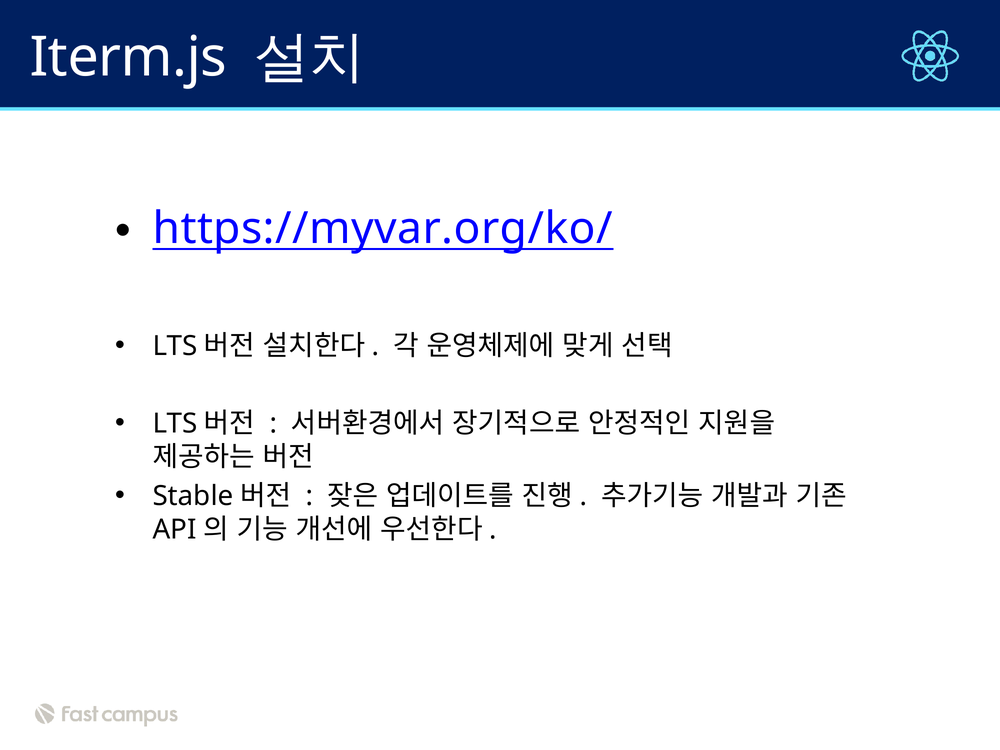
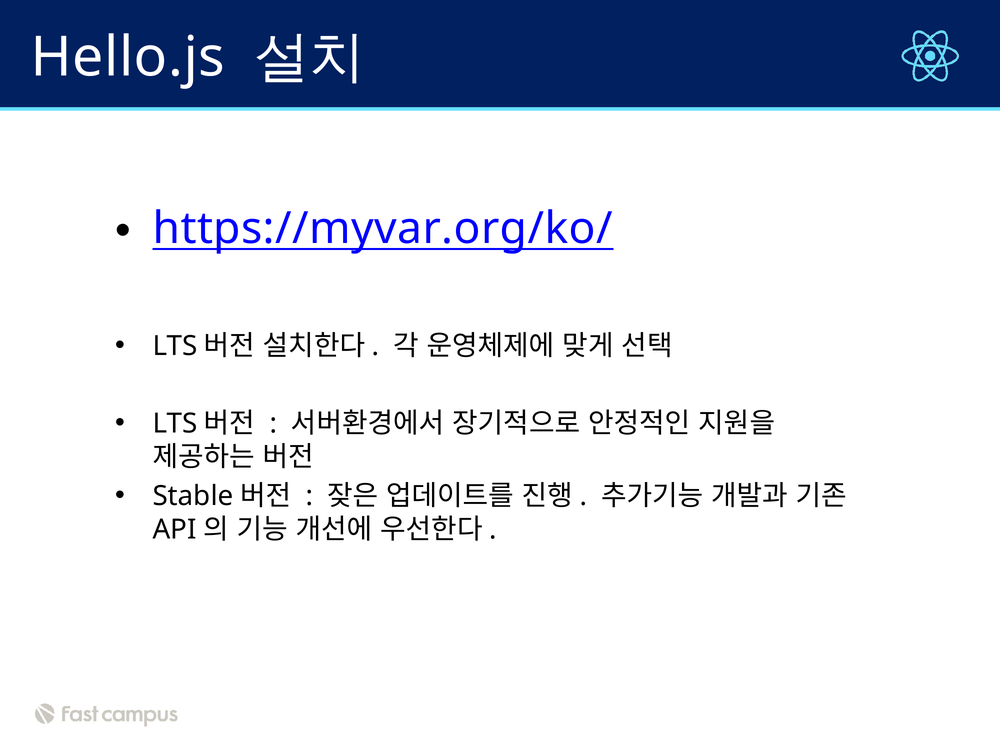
Iterm.js: Iterm.js -> Hello.js (128, 57)
